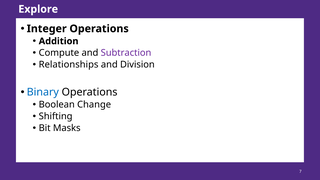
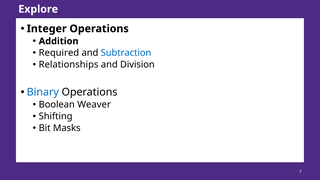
Compute: Compute -> Required (59, 53)
Subtraction colour: purple -> blue (126, 53)
Change: Change -> Weaver (94, 105)
